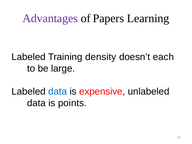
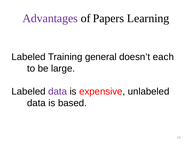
density: density -> general (101, 57)
data colour: blue -> purple (58, 92)
points: points -> based (72, 103)
